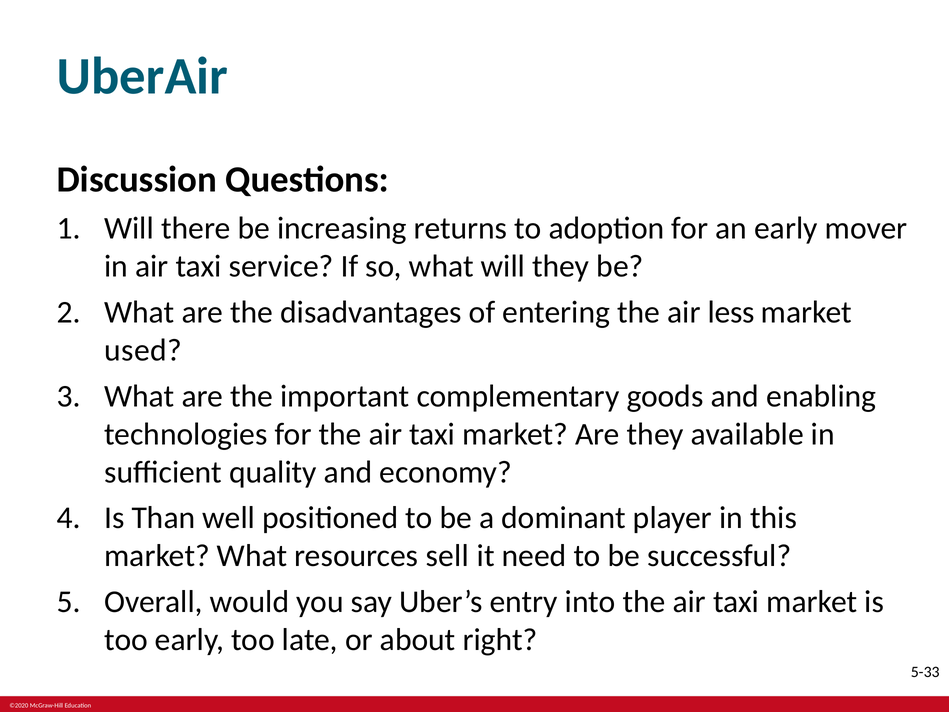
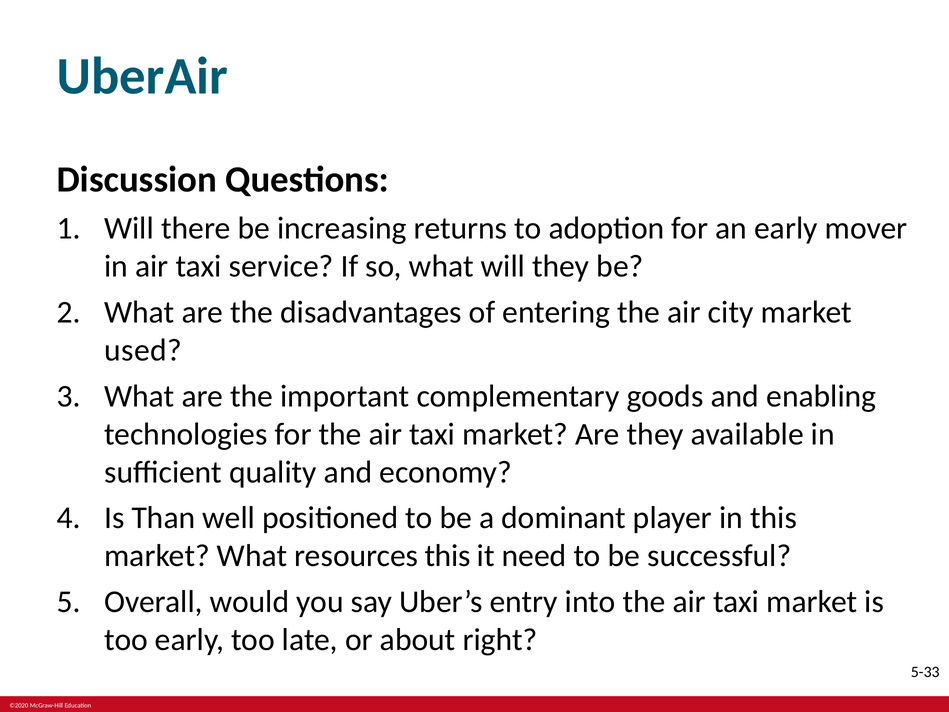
less: less -> city (731, 312)
resources sell: sell -> this (448, 556)
